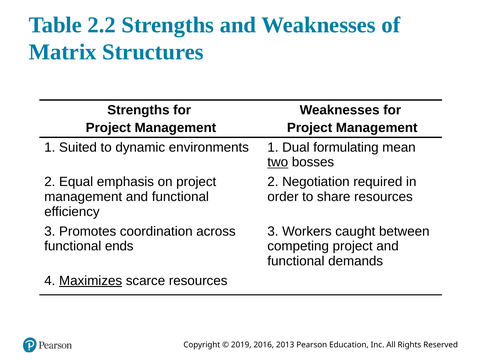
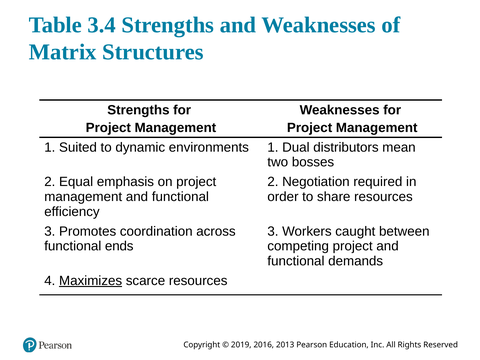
2.2: 2.2 -> 3.4 (102, 25)
formulating: formulating -> distributors (346, 147)
two underline: present -> none (278, 162)
